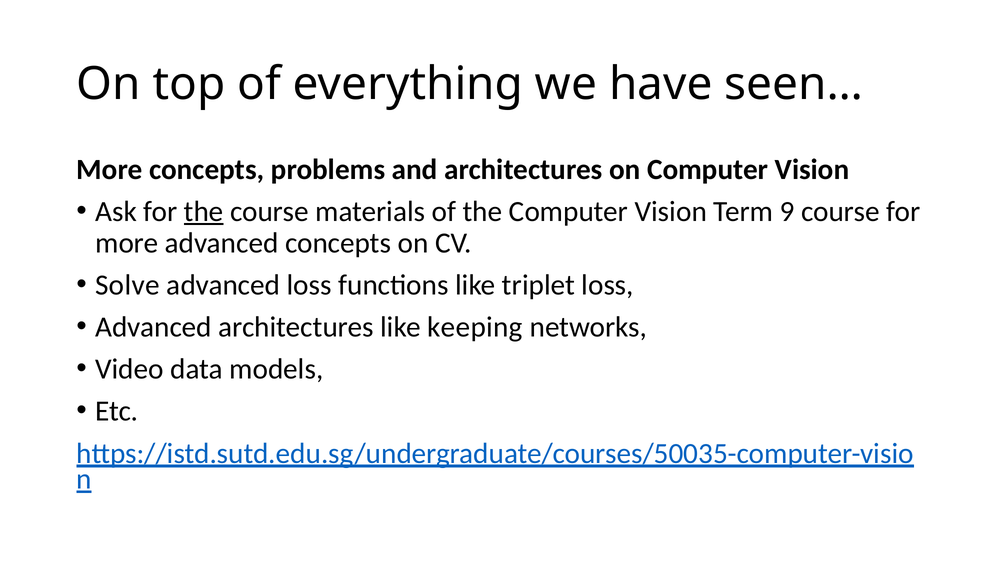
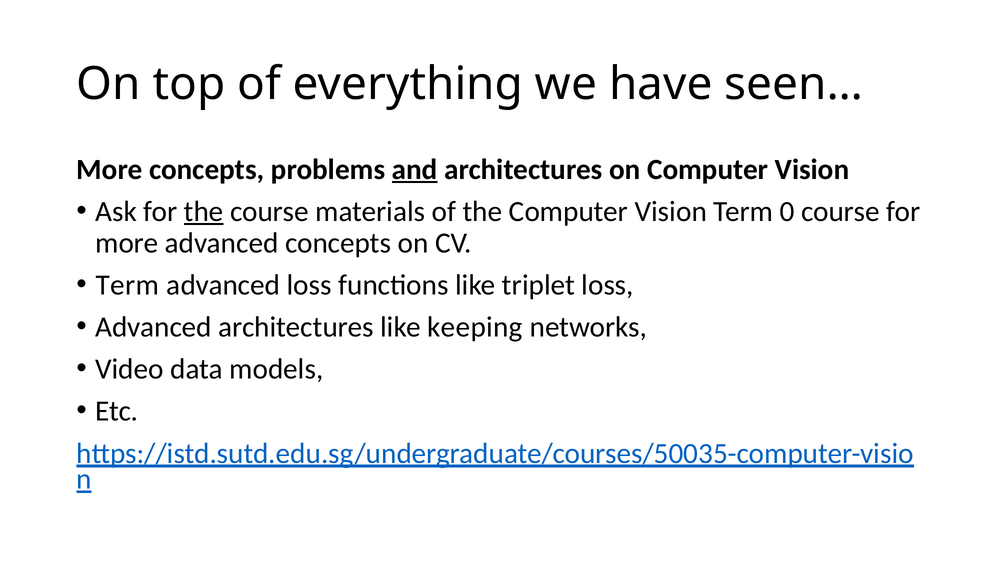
and underline: none -> present (415, 170)
9: 9 -> 0 (787, 212)
Solve: Solve -> Term (127, 285)
